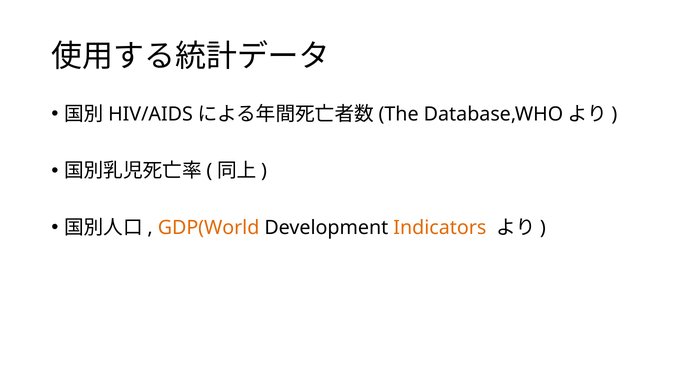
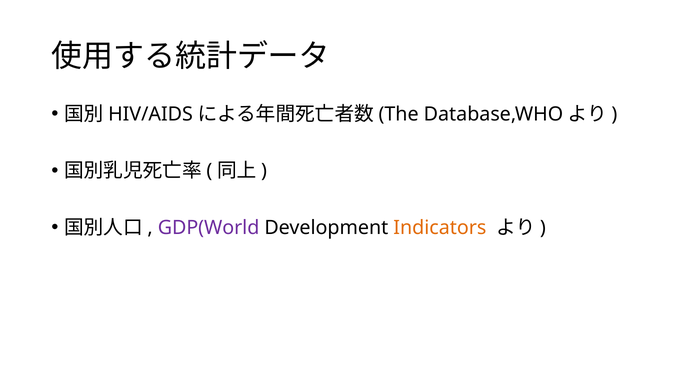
GDP(World colour: orange -> purple (209, 227)
